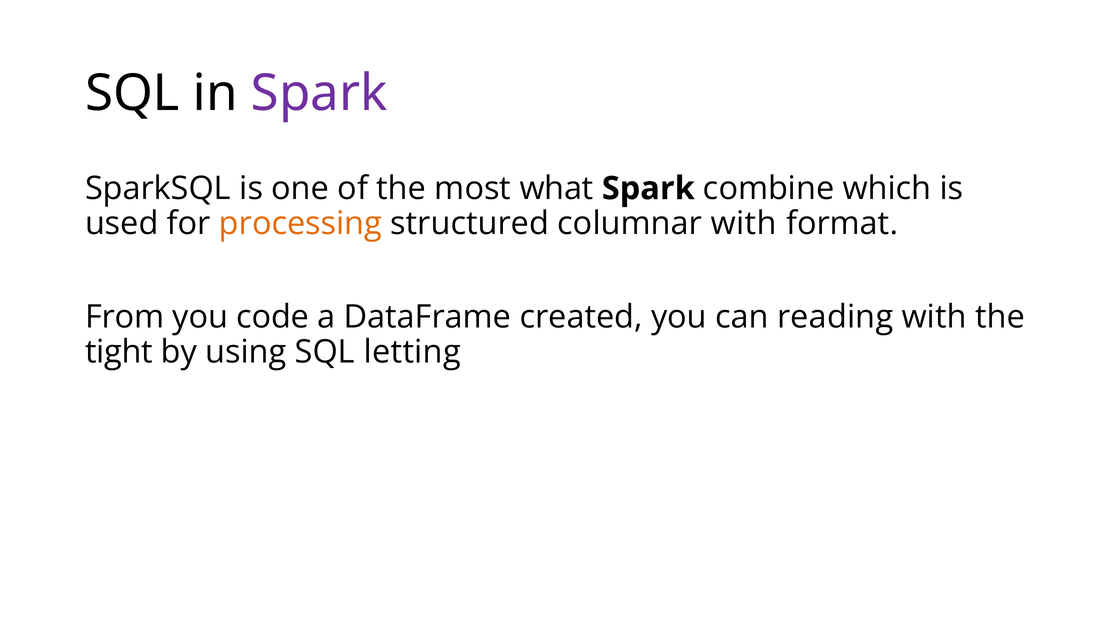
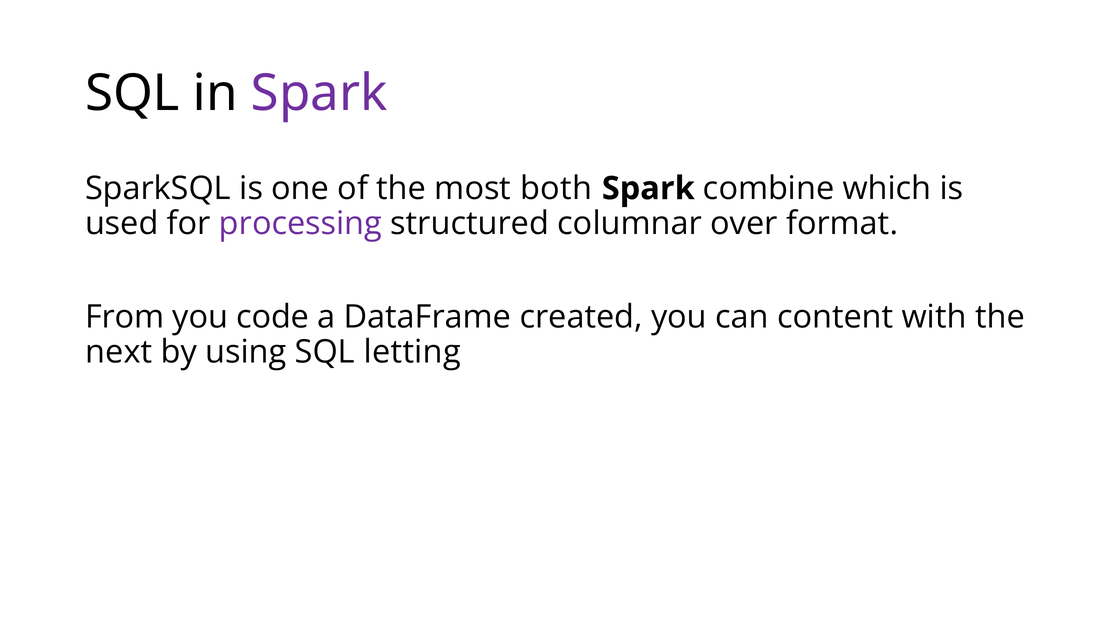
what: what -> both (556, 189)
processing colour: orange -> purple (300, 224)
columnar with: with -> over (744, 224)
reading: reading -> content (835, 317)
tight: tight -> next (119, 352)
